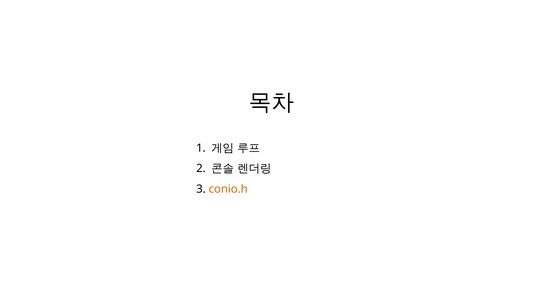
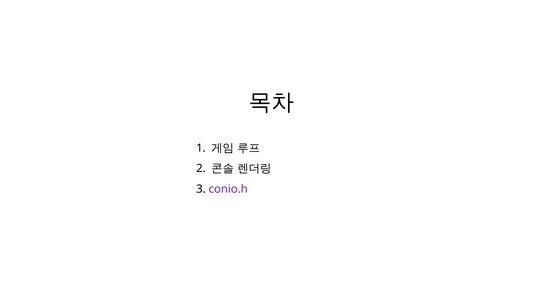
conio.h colour: orange -> purple (228, 189)
